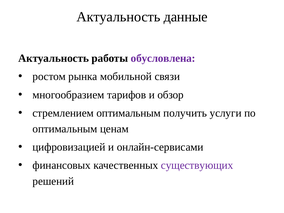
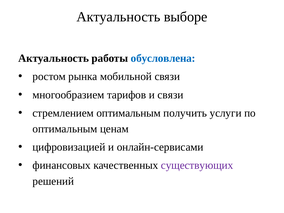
данные: данные -> выборе (186, 17)
обусловлена colour: purple -> blue (163, 58)
и обзор: обзор -> связи (170, 95)
